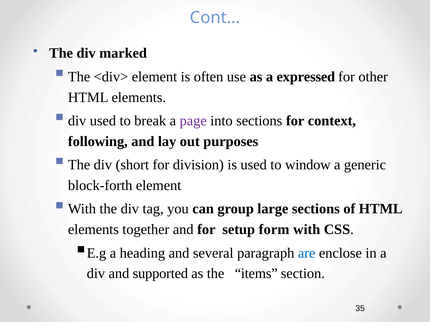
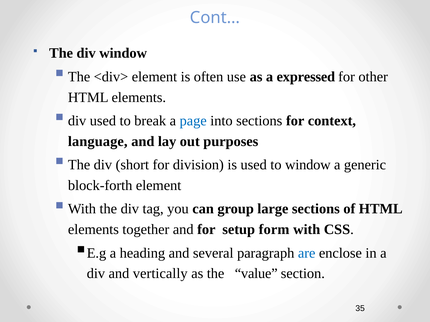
div marked: marked -> window (123, 53)
page colour: purple -> blue (193, 121)
following: following -> language (98, 142)
supported: supported -> vertically (160, 274)
items: items -> value (256, 274)
